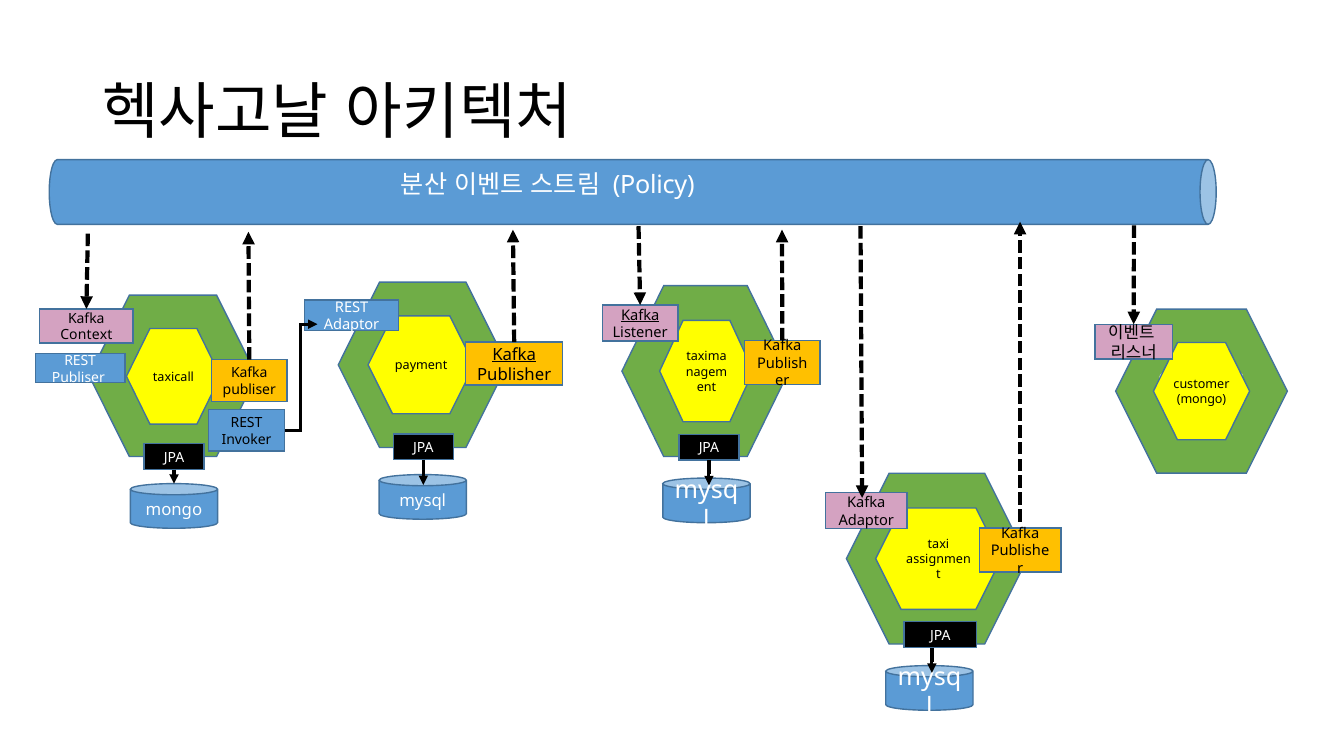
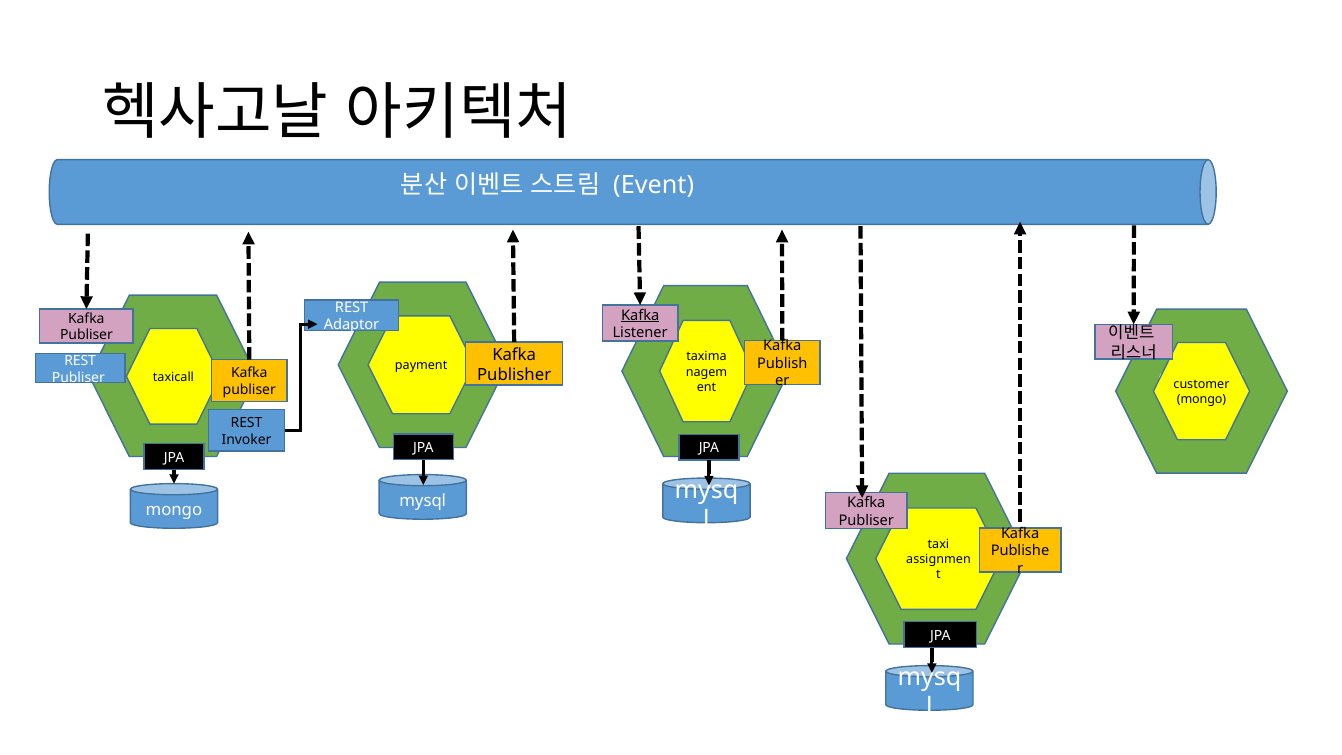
Policy: Policy -> Event (654, 185)
Context: Context -> Publiser (86, 335)
Kafka underline: present -> none (514, 355)
Adaptor: Adaptor -> Publiser (866, 520)
